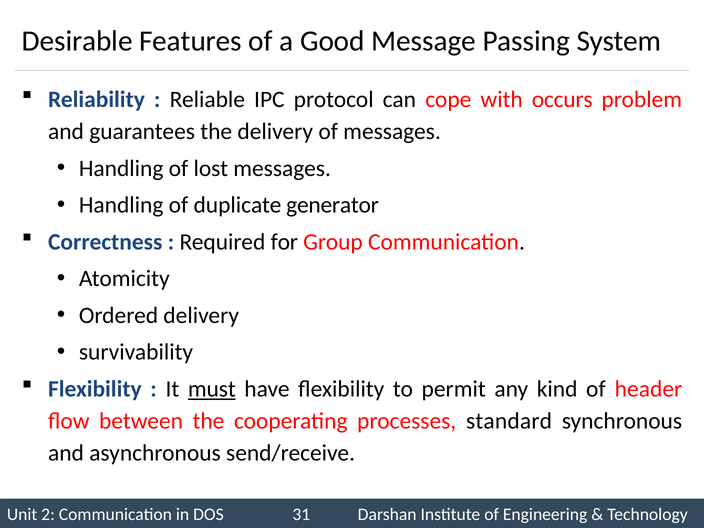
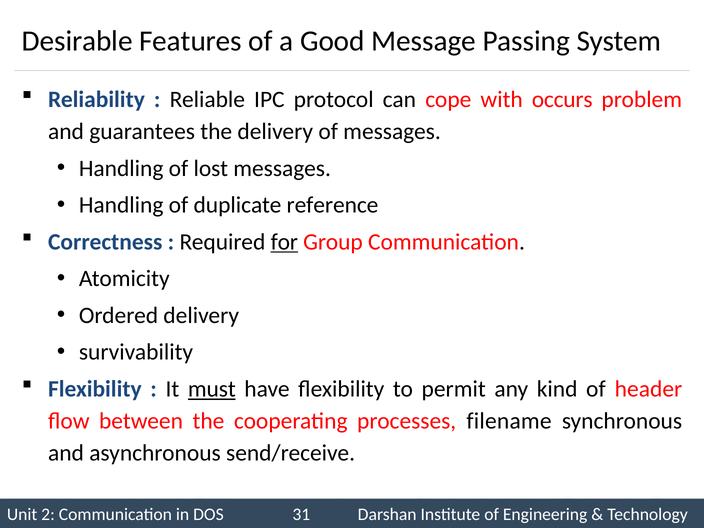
generator: generator -> reference (332, 205)
for underline: none -> present (284, 242)
standard: standard -> filename (509, 421)
